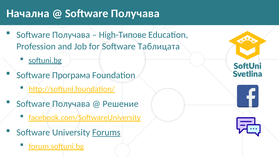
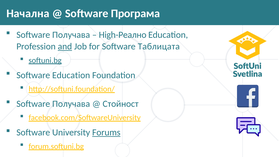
Получава: Получава -> Програма (135, 13)
High-Типове: High-Типове -> High-Реално (123, 35)
and underline: none -> present (65, 46)
Software Програма: Програма -> Education (71, 75)
Решение: Решение -> Стойност (121, 104)
